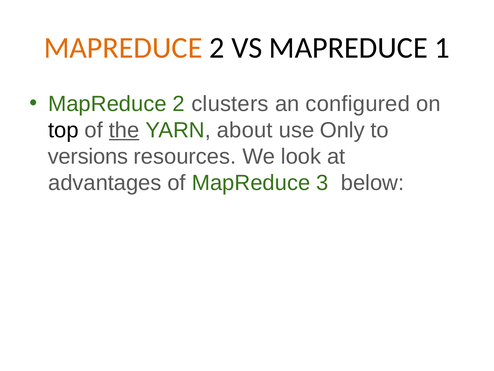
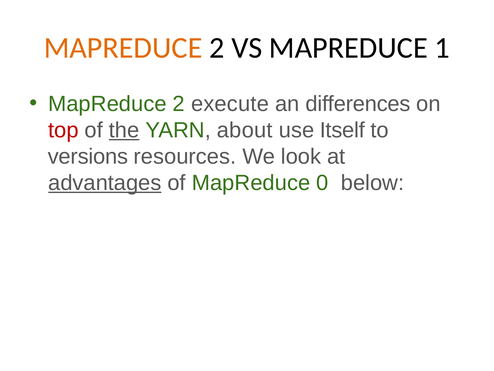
clusters: clusters -> execute (230, 104)
configured: configured -> differences (358, 104)
top colour: black -> red (63, 130)
Only: Only -> Itself (342, 130)
advantages underline: none -> present (105, 183)
3: 3 -> 0 (322, 183)
